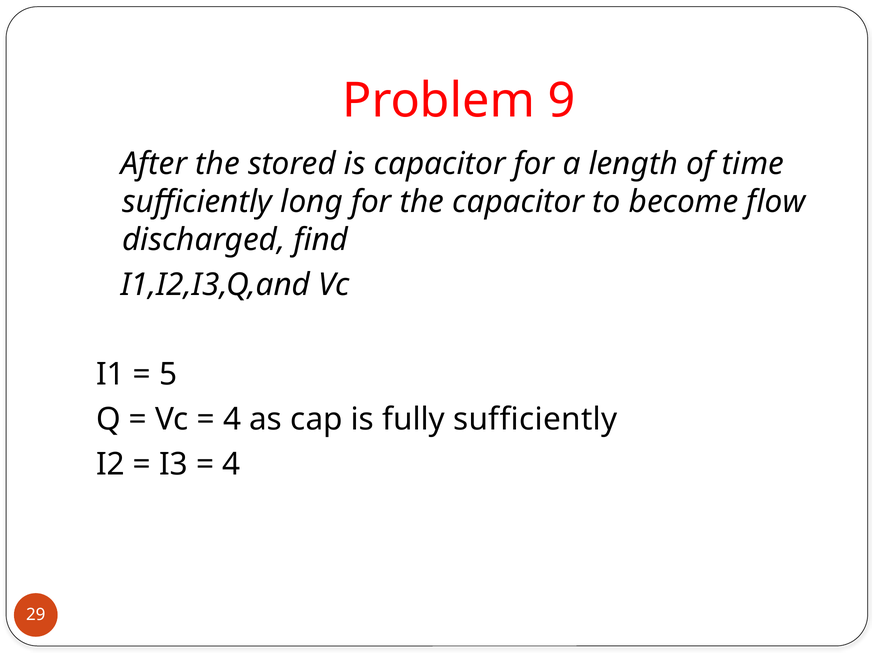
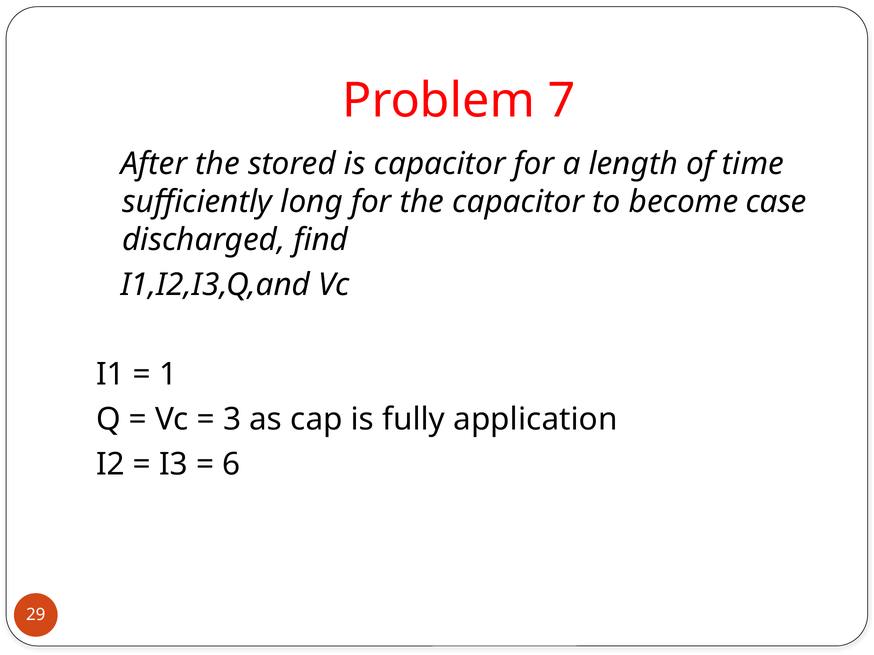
9: 9 -> 7 (562, 101)
flow: flow -> case (776, 202)
5: 5 -> 1 (168, 375)
4: 4 -> 3 (232, 420)
fully sufficiently: sufficiently -> application (535, 420)
4: 4 -> 6 (231, 465)
